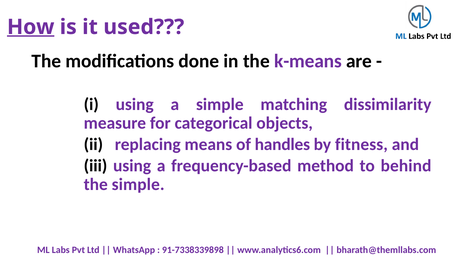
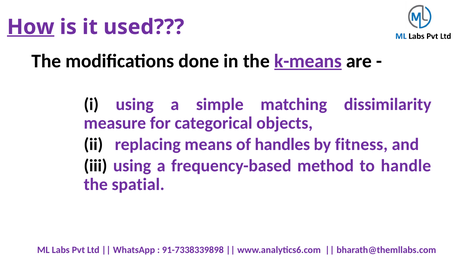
k-means underline: none -> present (308, 61)
behind: behind -> handle (406, 165)
the simple: simple -> spatial (138, 184)
